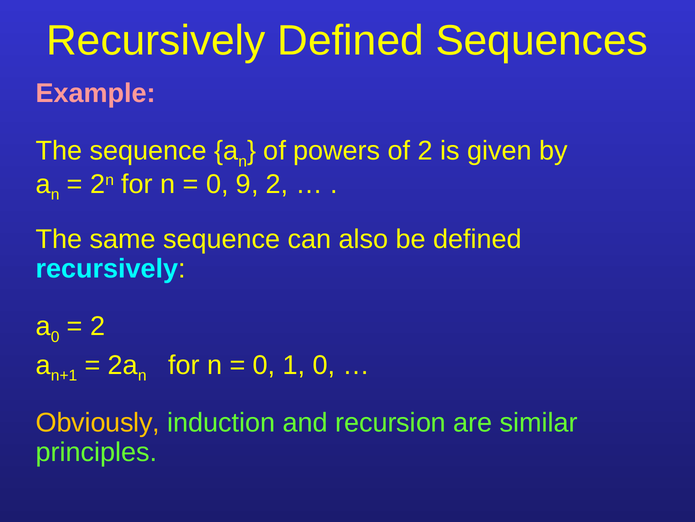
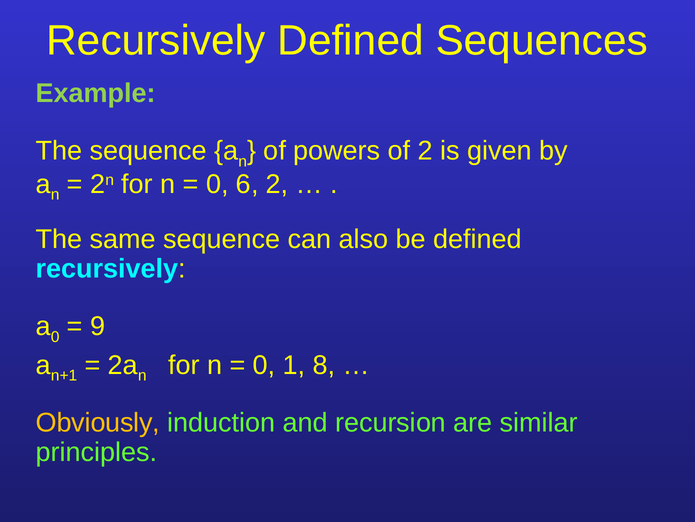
Example colour: pink -> light green (96, 93)
9: 9 -> 6 (247, 184)
2: 2 -> 9 (98, 326)
1 0: 0 -> 8 (324, 365)
